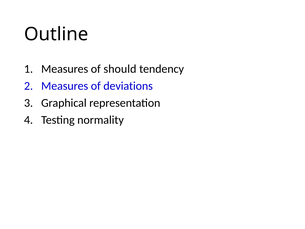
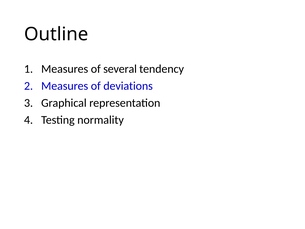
should: should -> several (120, 69)
